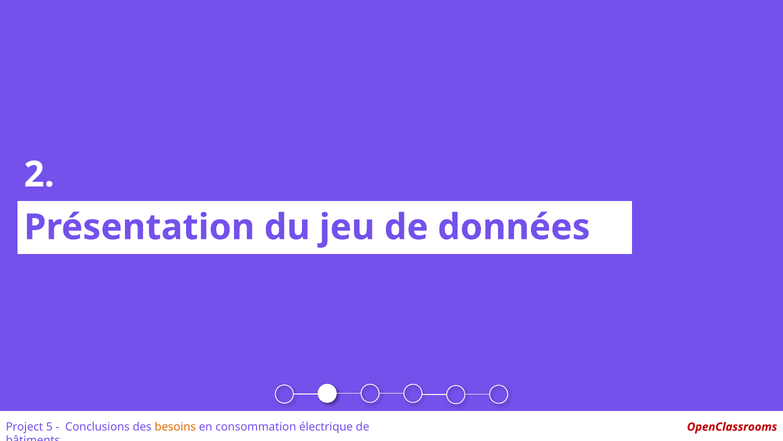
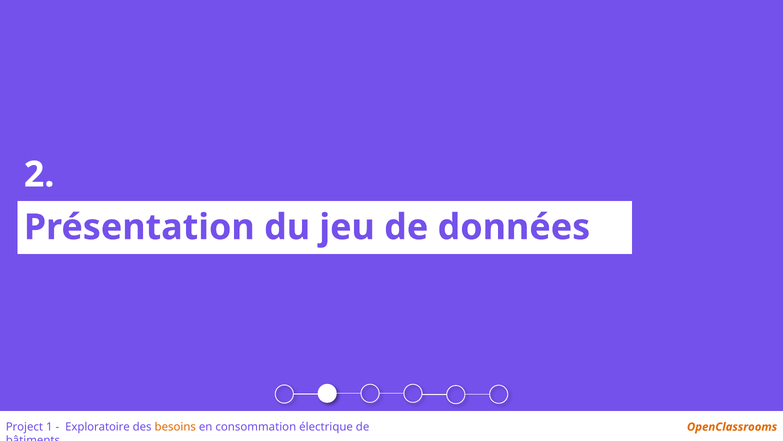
5: 5 -> 1 (49, 426)
Conclusions: Conclusions -> Exploratoire (98, 426)
OpenClassrooms colour: red -> orange (732, 426)
